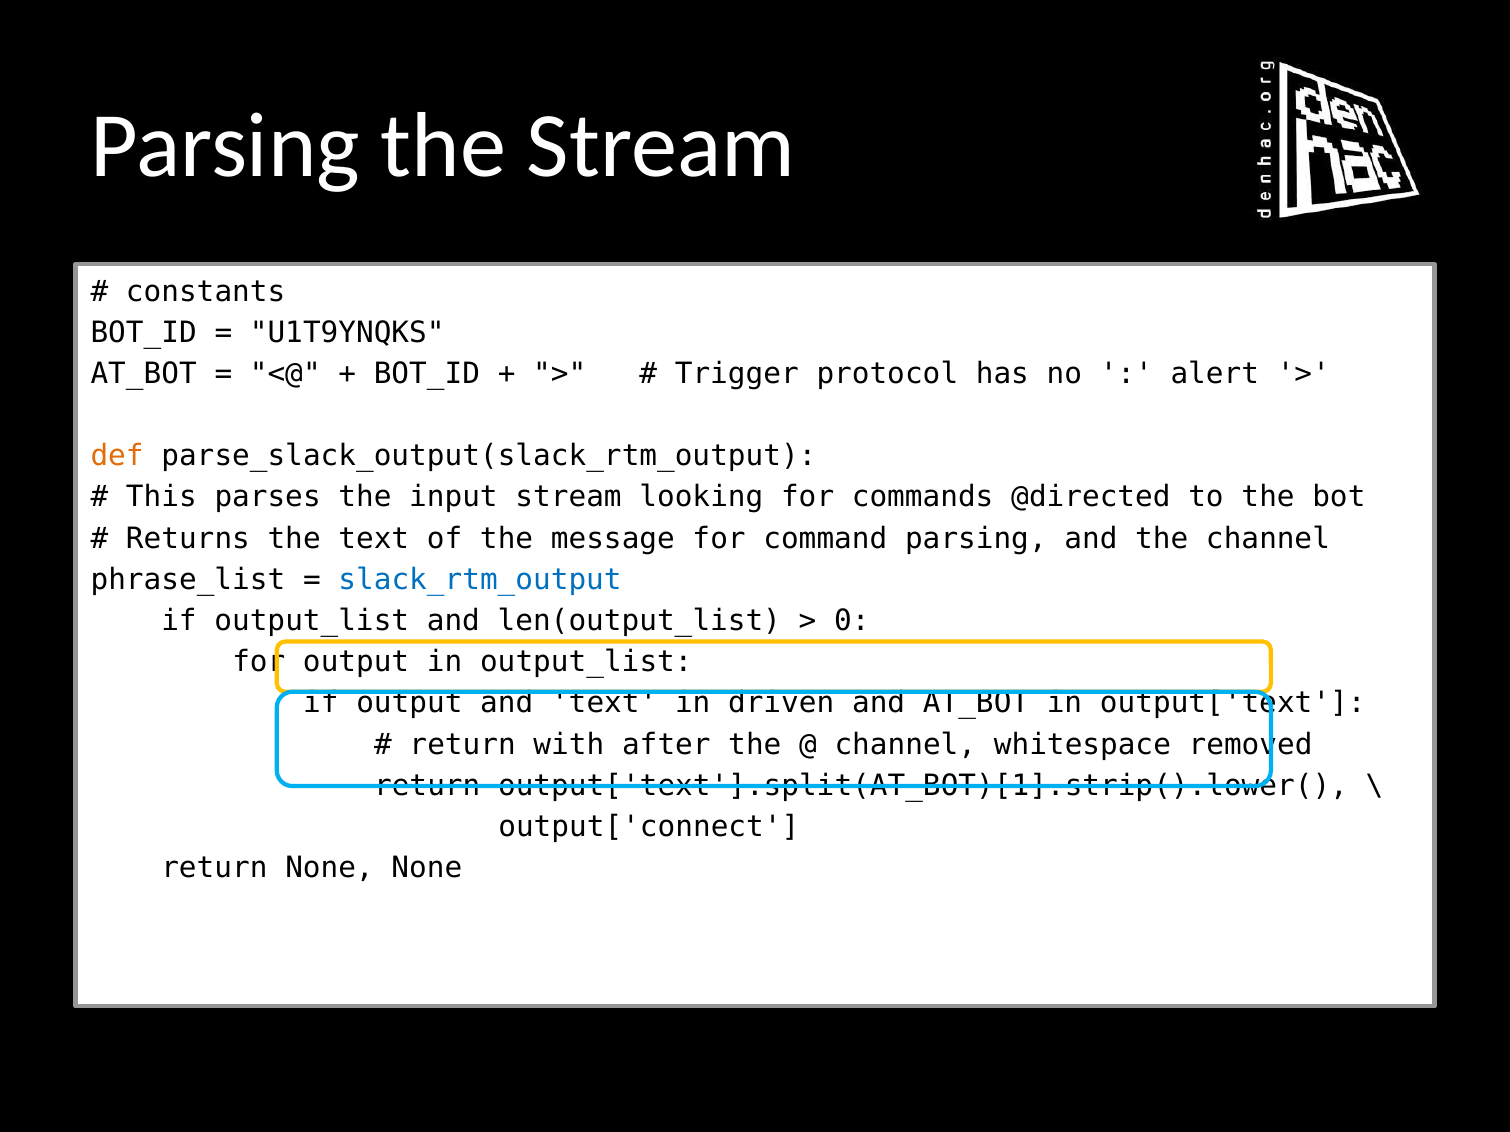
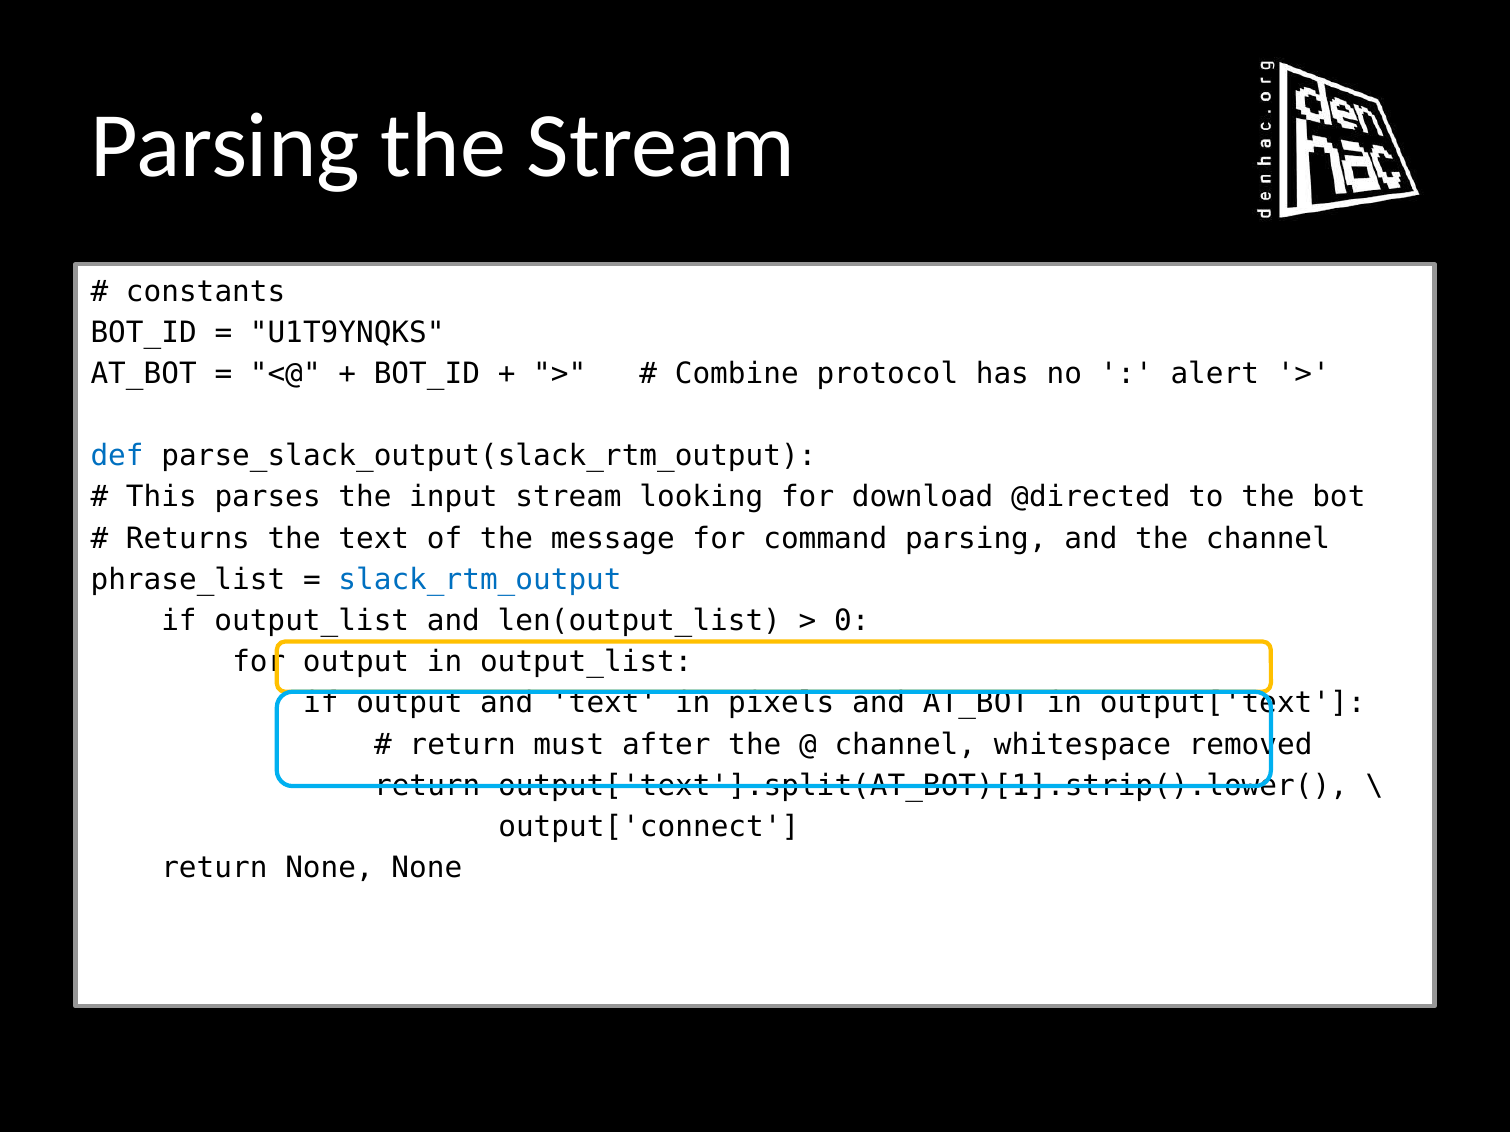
Trigger: Trigger -> Combine (737, 374)
def colour: orange -> blue (117, 456)
commands: commands -> download (923, 498)
driven: driven -> pixels (781, 704)
with: with -> must (569, 745)
